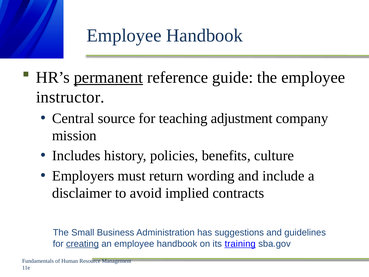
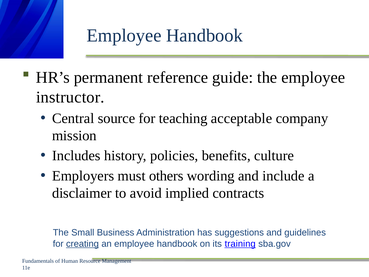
permanent underline: present -> none (108, 77)
adjustment: adjustment -> acceptable (242, 118)
return: return -> others (166, 176)
